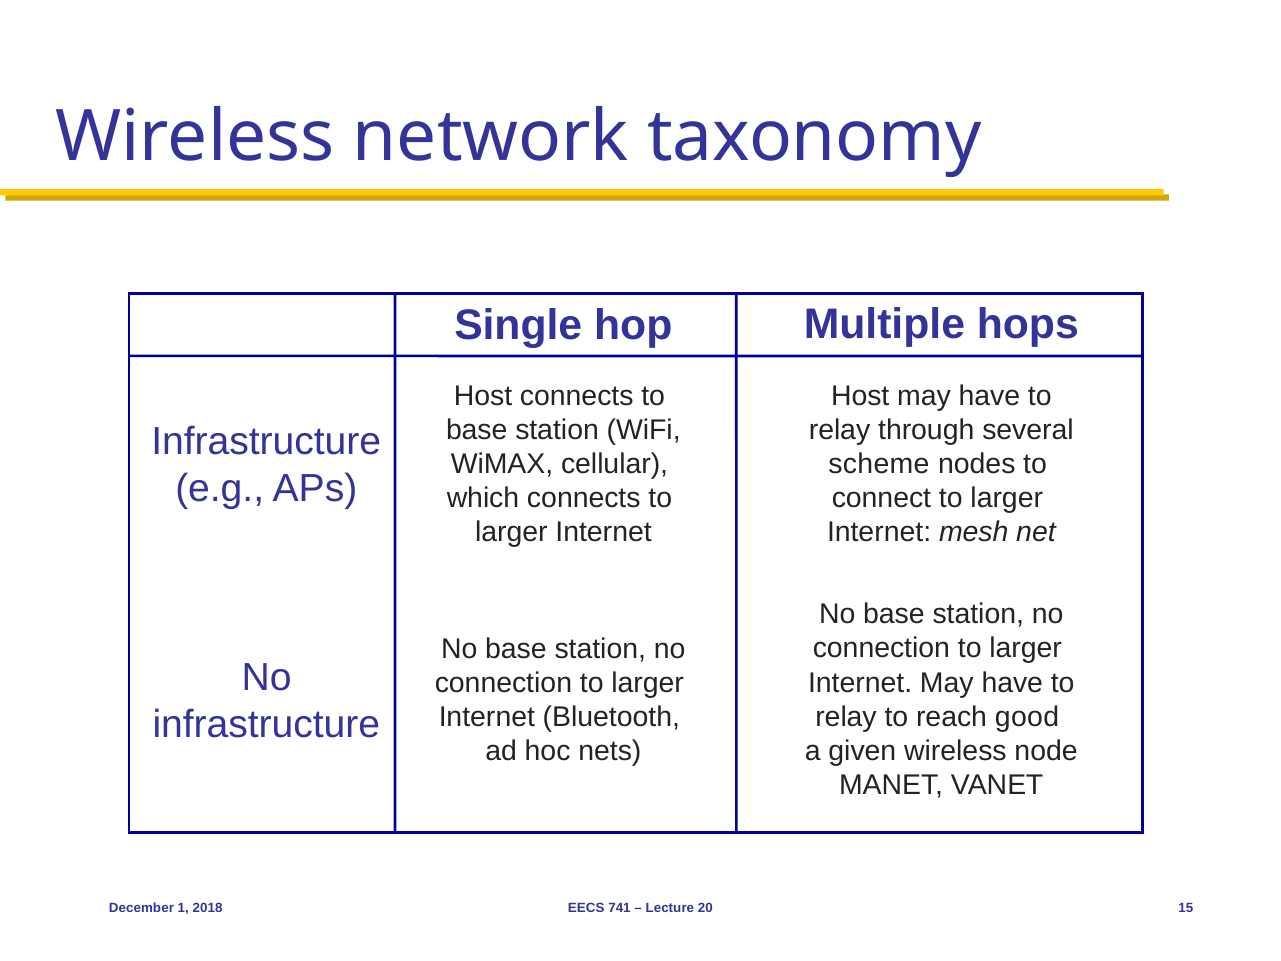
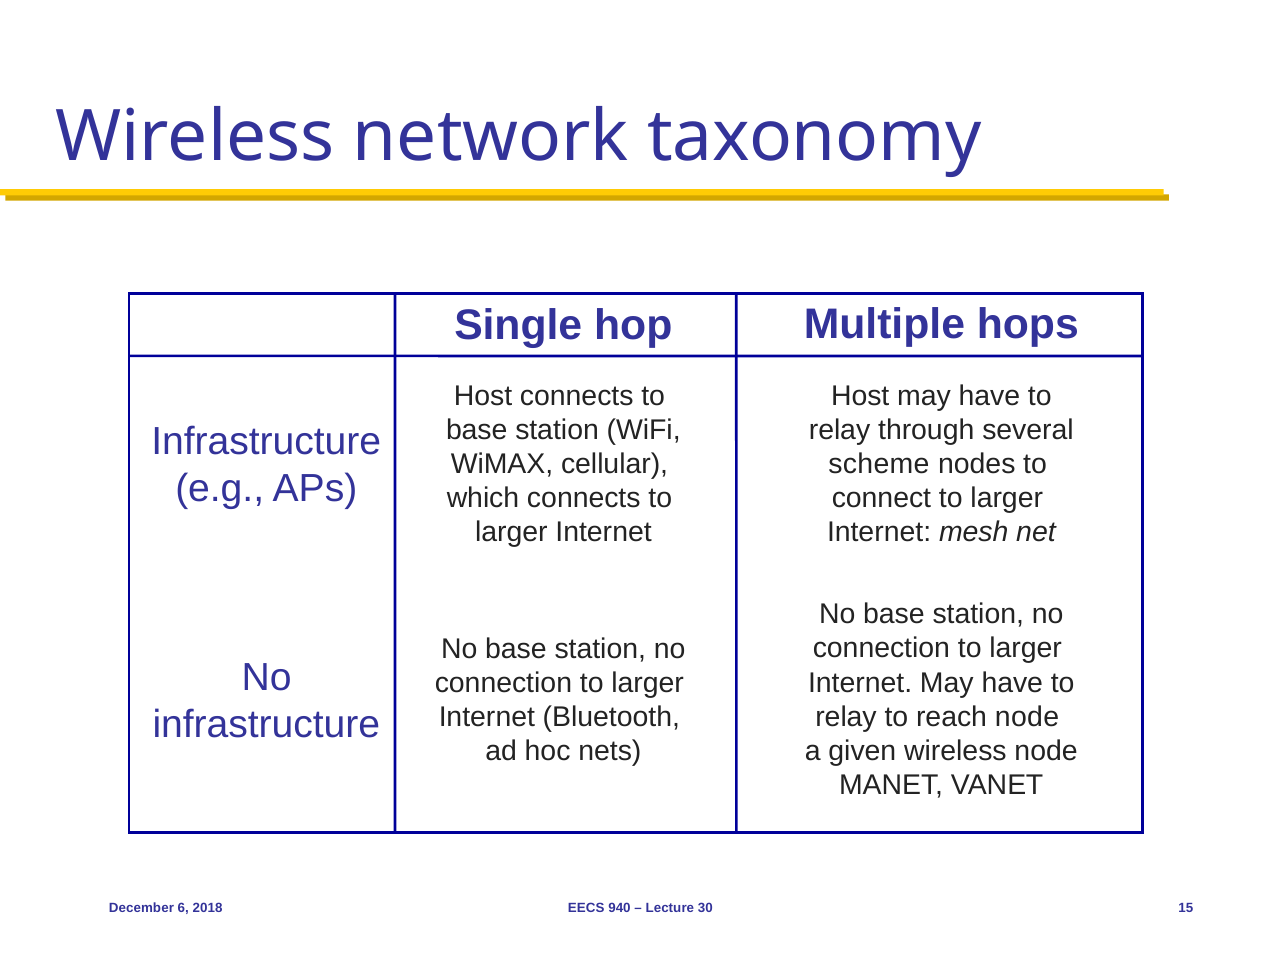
reach good: good -> node (1027, 717)
1: 1 -> 6 (183, 908)
741: 741 -> 940 (620, 908)
20: 20 -> 30 (705, 908)
